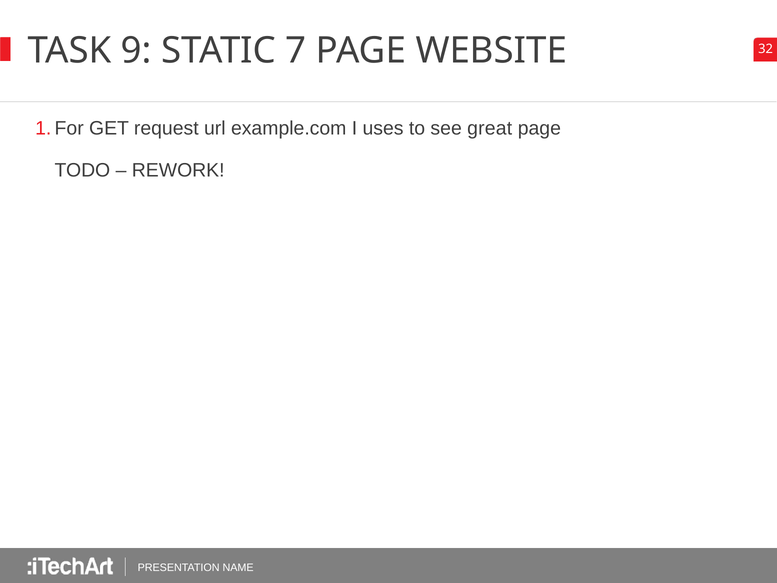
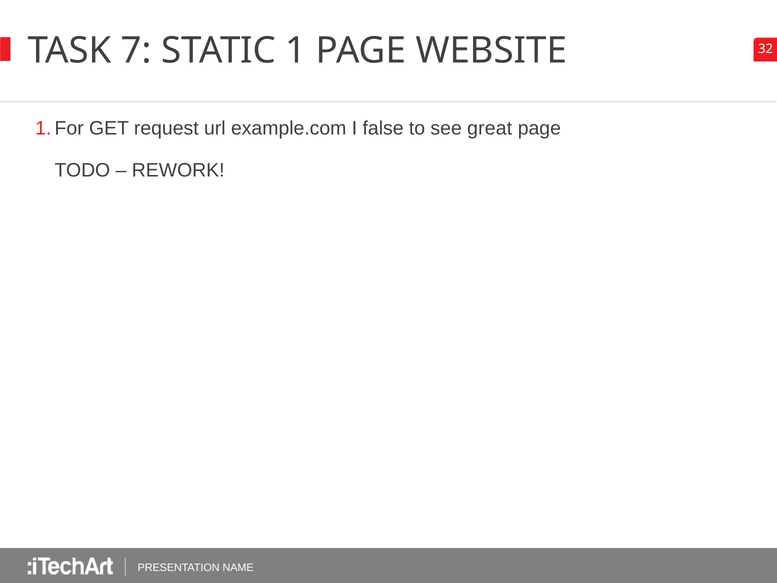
9: 9 -> 7 (136, 51)
7: 7 -> 1 (296, 51)
uses: uses -> false (383, 128)
